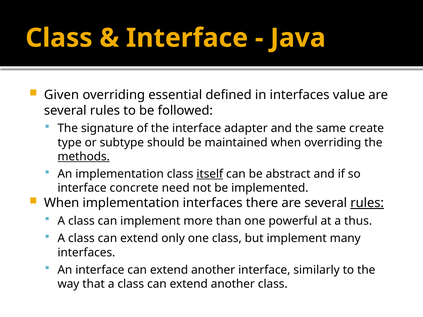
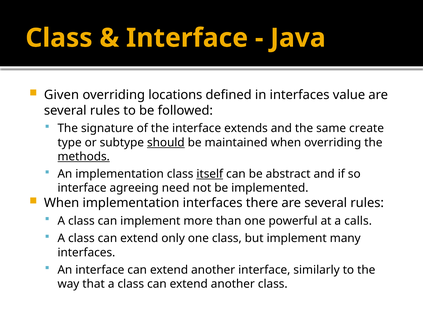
essential: essential -> locations (175, 95)
adapter: adapter -> extends (246, 129)
should underline: none -> present (166, 143)
concrete: concrete -> agreeing (134, 188)
rules underline: present -> none (367, 203)
thus: thus -> calls (358, 221)
